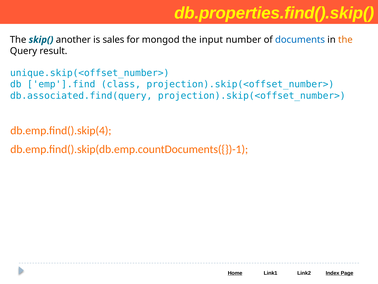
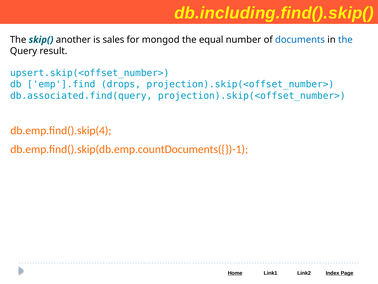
db.properties.find().skip(: db.properties.find().skip( -> db.including.find().skip( (274, 13)
input: input -> equal (211, 40)
the colour: orange -> blue (345, 40)
unique.skip(<offset_number>: unique.skip(<offset_number> -> upsert.skip(<offset_number> (90, 73)
class: class -> drops (121, 84)
